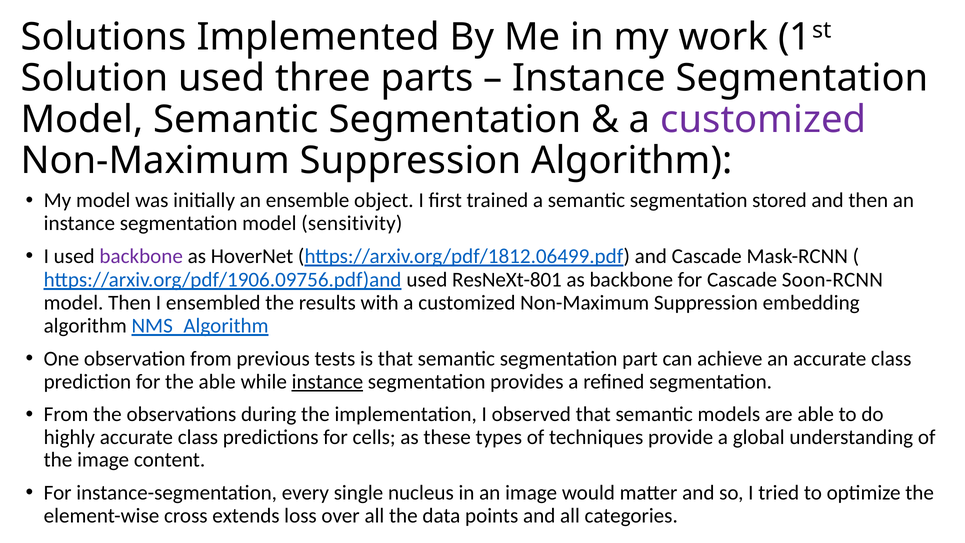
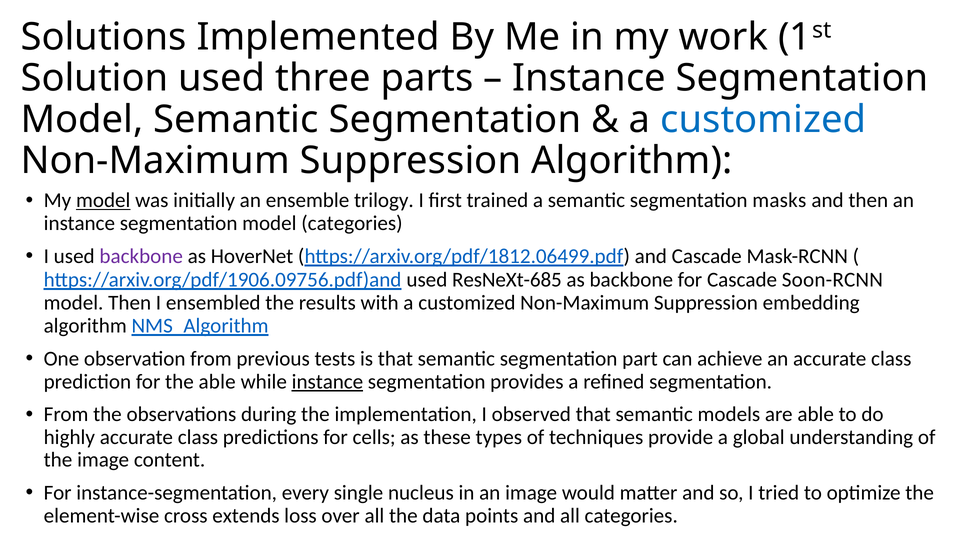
customized colour: purple -> blue (763, 120)
model underline: none -> present (103, 200)
object: object -> trilogy (384, 200)
stored: stored -> masks (779, 200)
model sensitivity: sensitivity -> categories (352, 223)
ResNeXt-801: ResNeXt-801 -> ResNeXt-685 (507, 280)
